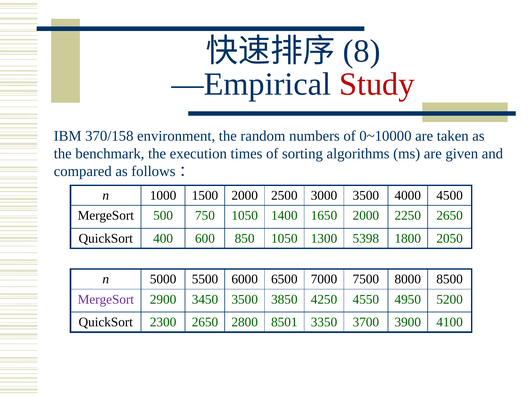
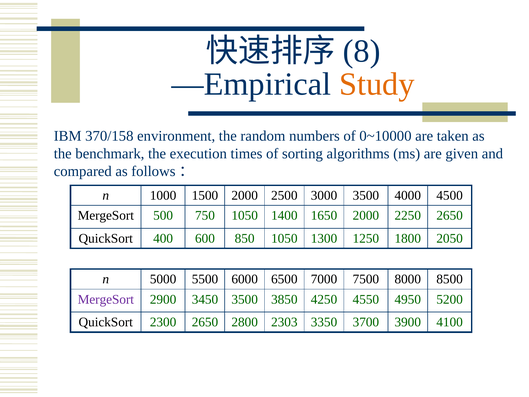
Study colour: red -> orange (377, 84)
5398: 5398 -> 1250 (366, 238)
8501: 8501 -> 2303 (284, 322)
